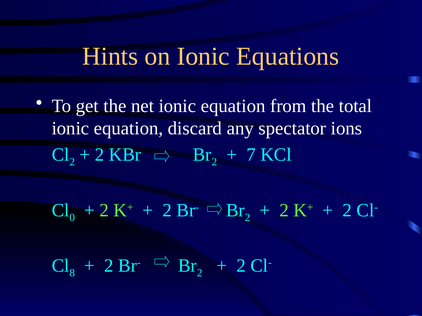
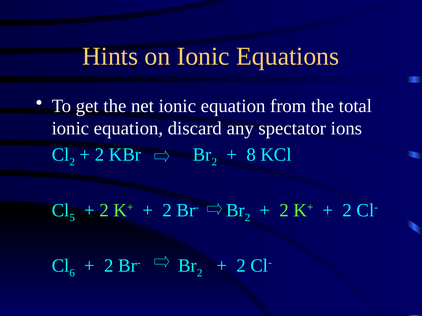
7: 7 -> 8 (251, 155)
0: 0 -> 5 (72, 218)
8: 8 -> 6 (72, 273)
